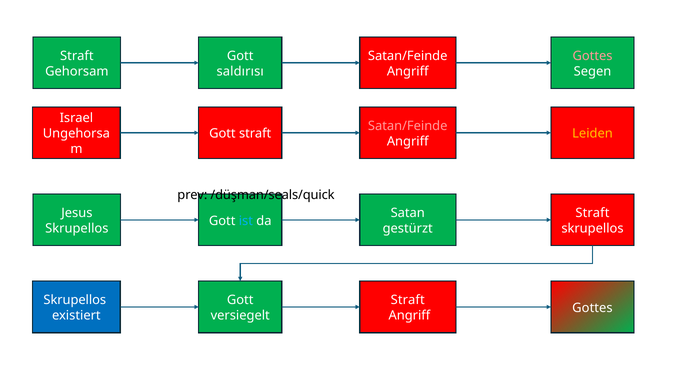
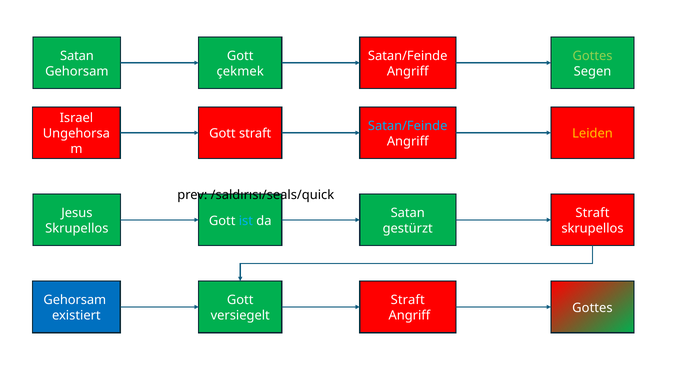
Straft: Straft -> Satan (77, 56)
Gottes colour: pink -> light green (593, 56)
saldırısı: saldırısı -> çekmek (240, 71)
Satan/Feinde colour: pink -> light blue (408, 126)
/düşman/seals/quick: /düşman/seals/quick -> /saldırısı/seals/quick (272, 195)
Skrupellos: Skrupellos -> Gehorsam (75, 300)
